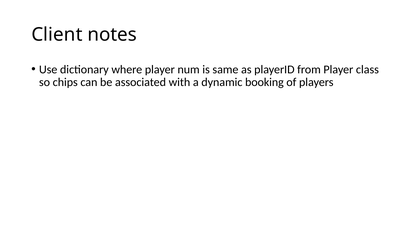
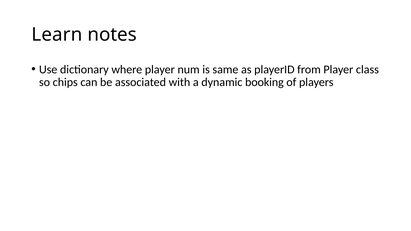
Client: Client -> Learn (57, 35)
